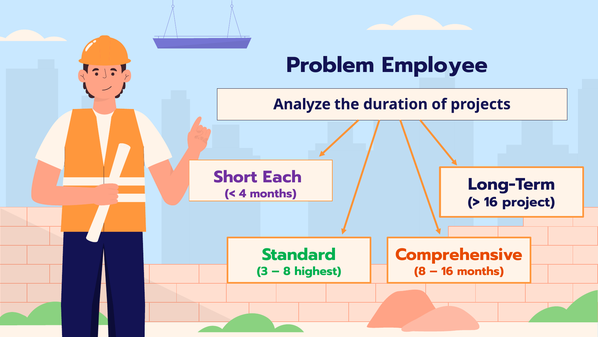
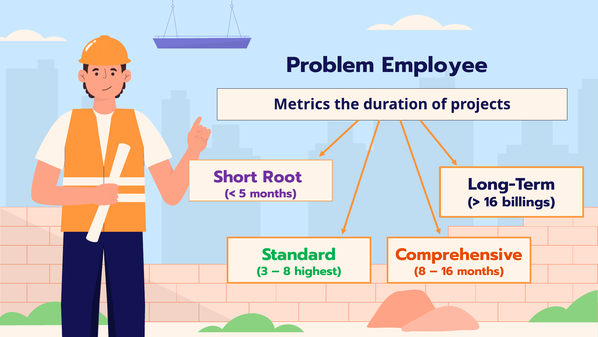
Analyze: Analyze -> Metrics (302, 104)
Each: Each -> Root (282, 177)
4: 4 -> 5 (243, 193)
project: project -> billings (529, 202)
